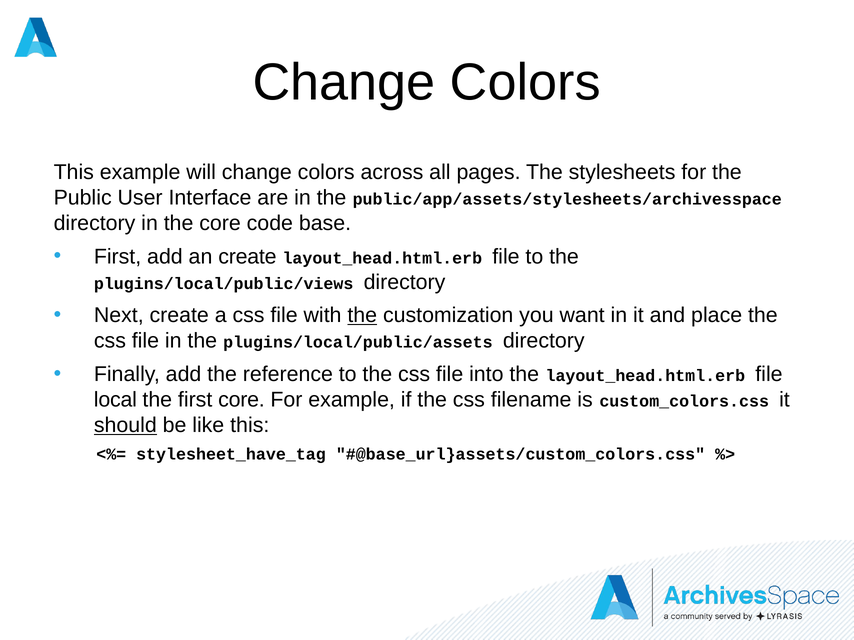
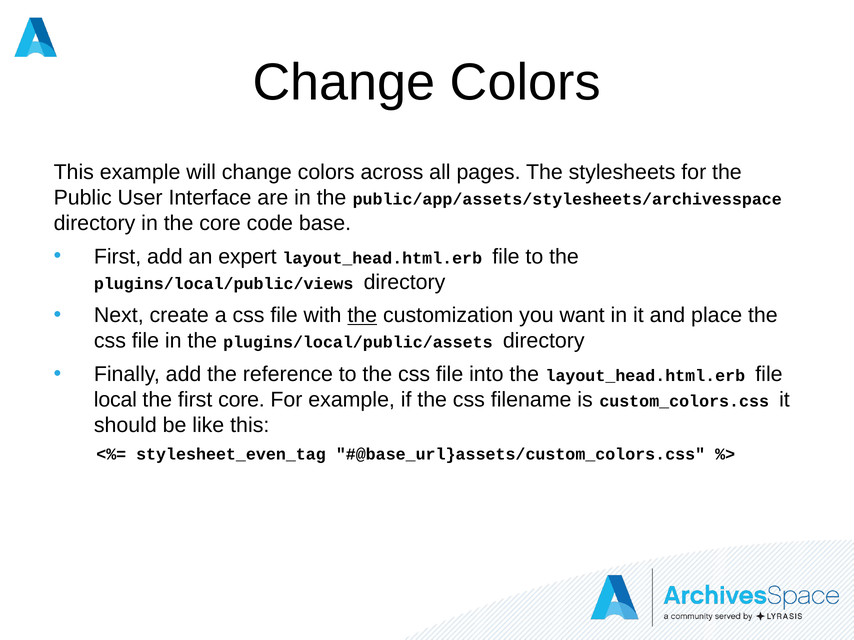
an create: create -> expert (247, 257)
should underline: present -> none (125, 426)
stylesheet_have_tag: stylesheet_have_tag -> stylesheet_even_tag (231, 455)
